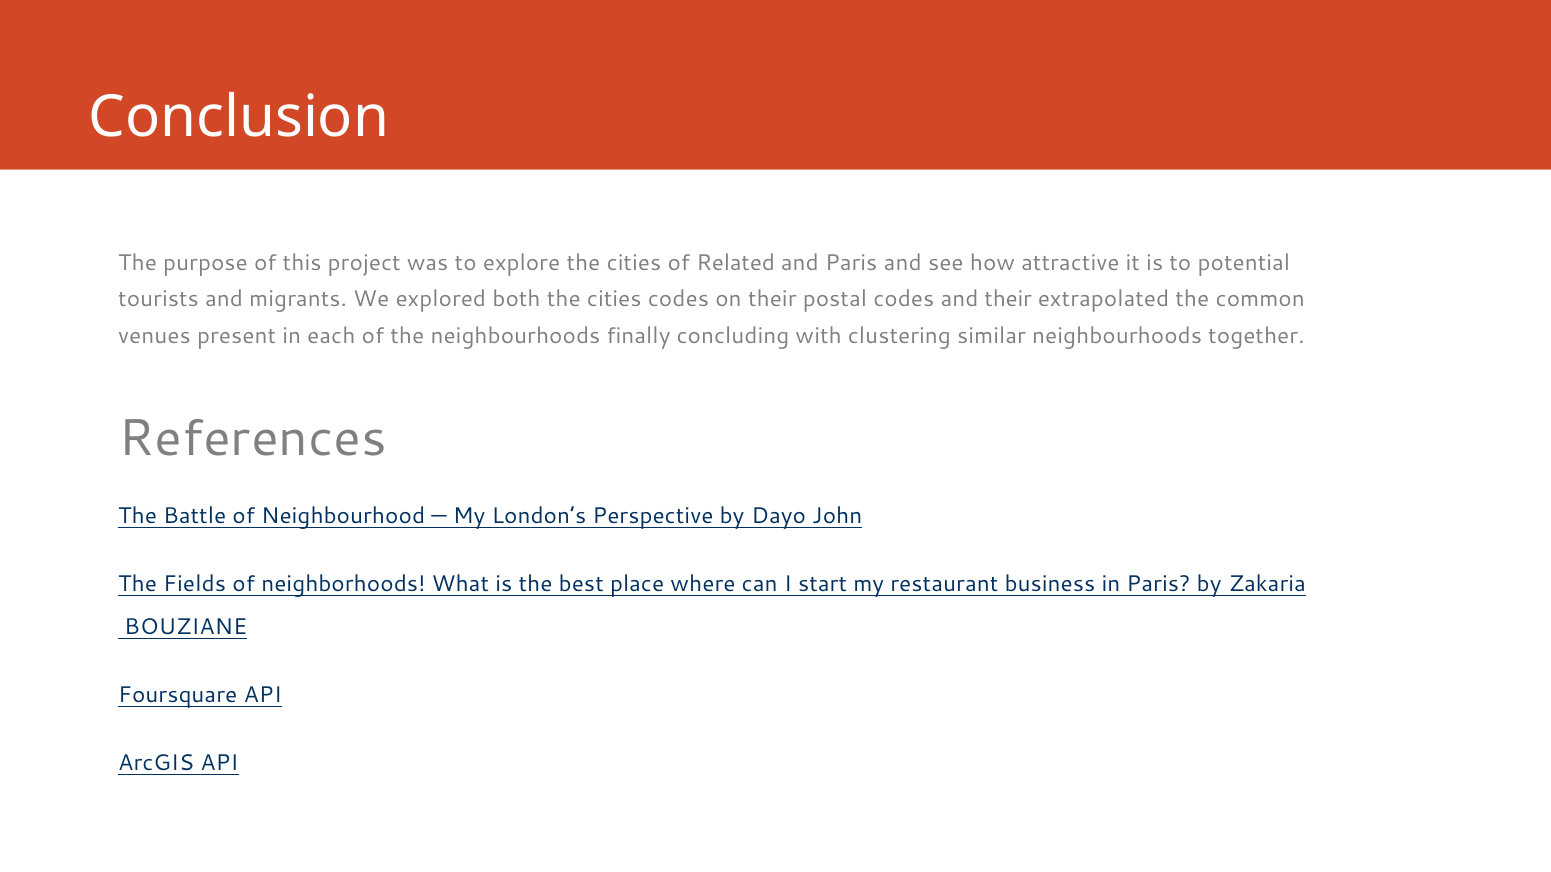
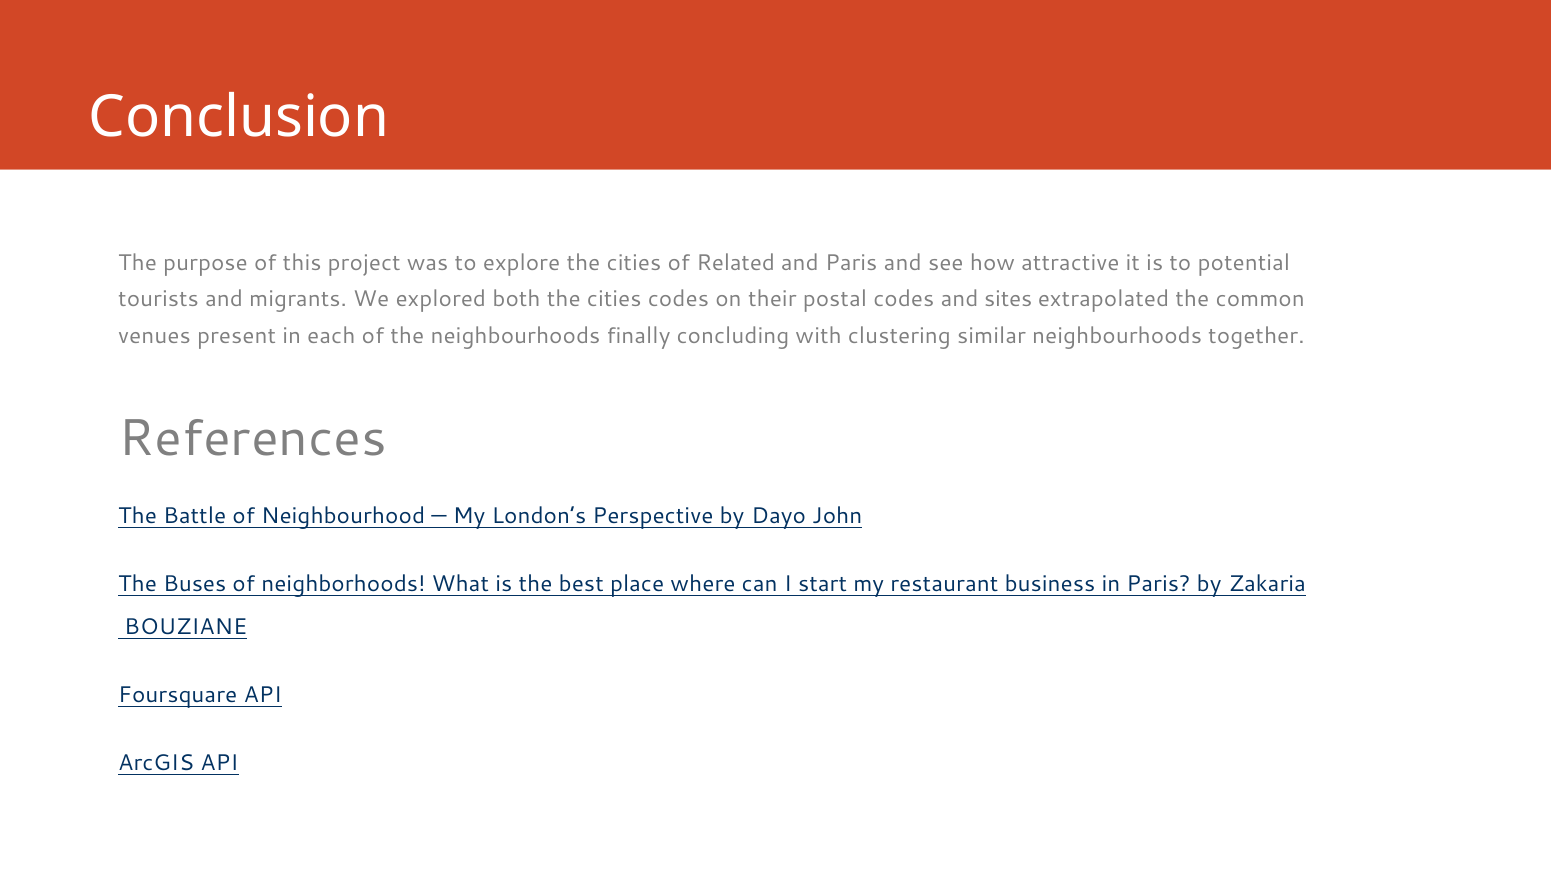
and their: their -> sites (1008, 299)
Fields: Fields -> Buses (195, 584)
